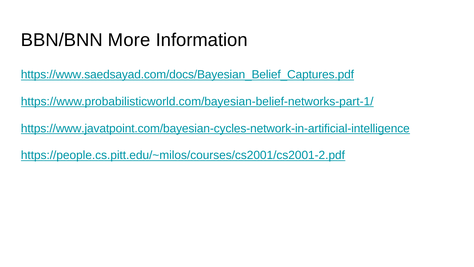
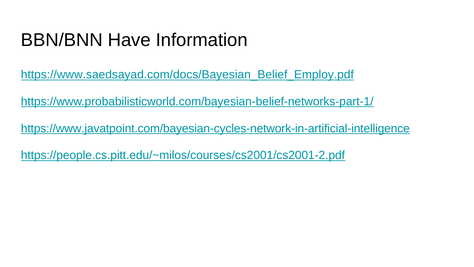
More: More -> Have (129, 40)
https://www.saedsayad.com/docs/Bayesian_Belief_Captures.pdf: https://www.saedsayad.com/docs/Bayesian_Belief_Captures.pdf -> https://www.saedsayad.com/docs/Bayesian_Belief_Employ.pdf (187, 75)
